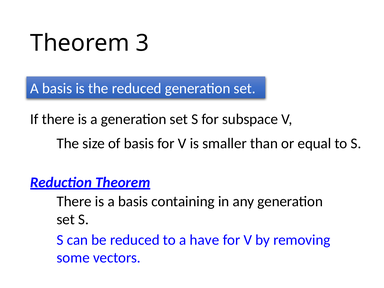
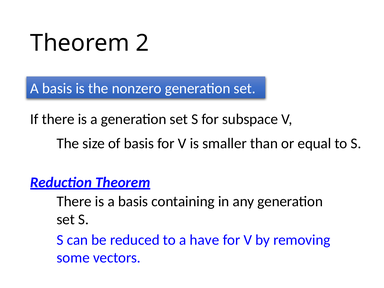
3: 3 -> 2 (142, 43)
the reduced: reduced -> nonzero (137, 88)
